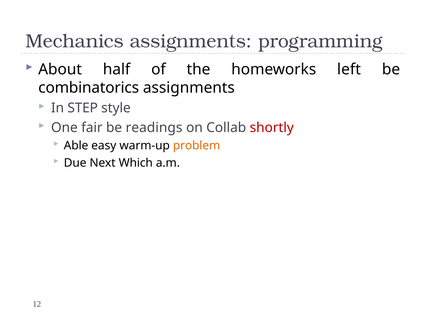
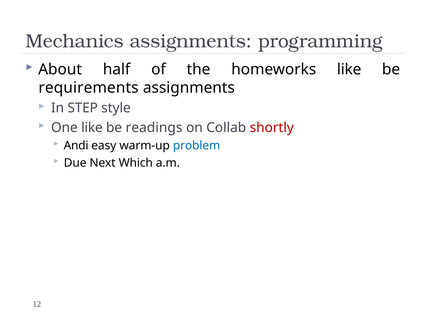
homeworks left: left -> like (349, 69)
combinatorics: combinatorics -> requirements (89, 88)
One fair: fair -> like (92, 127)
Able: Able -> Andi (76, 145)
problem colour: orange -> blue (197, 145)
